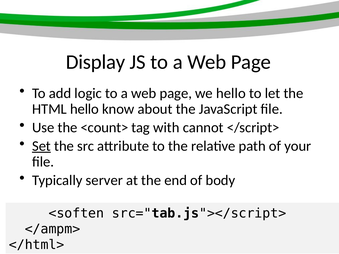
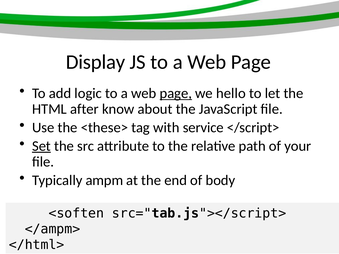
page underline: none -> present (176, 93)
HTML hello: hello -> after (84, 109)
<count>: <count> -> <these> (104, 128)
cannot: cannot -> service (203, 128)
server: server -> ampm (104, 180)
